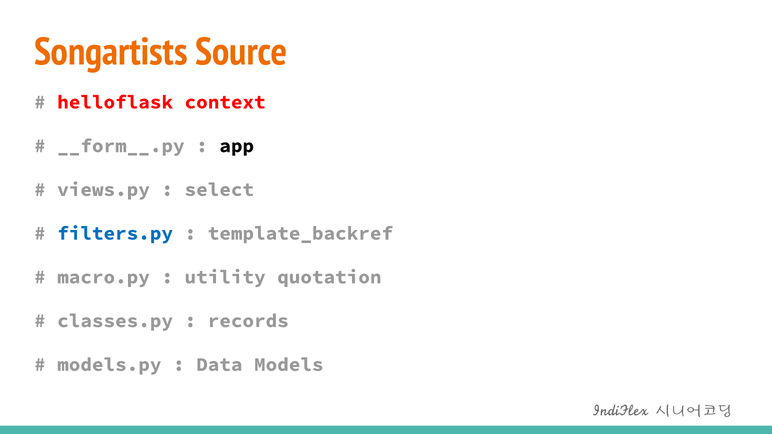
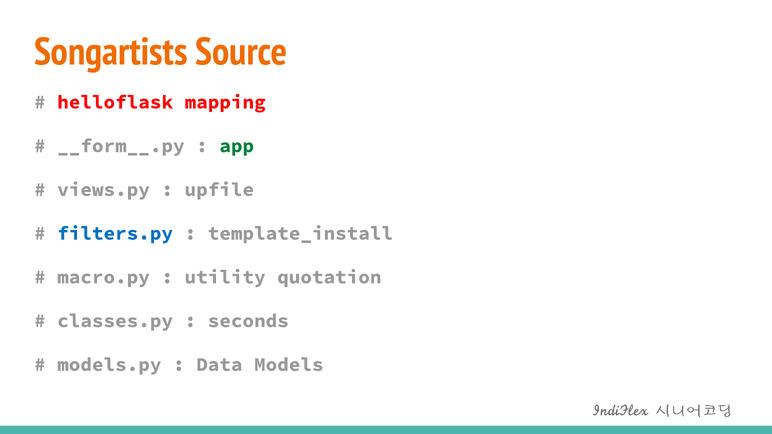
context: context -> mapping (225, 102)
app colour: black -> green (237, 146)
select: select -> upfile (219, 190)
template_backref: template_backref -> template_install (300, 233)
records: records -> seconds (248, 321)
